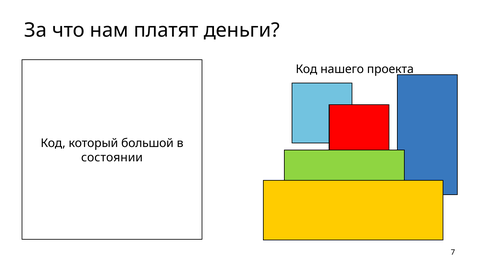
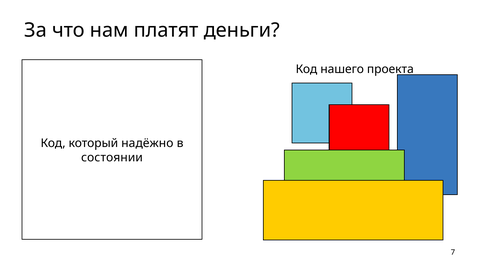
большой: большой -> надёжно (147, 143)
